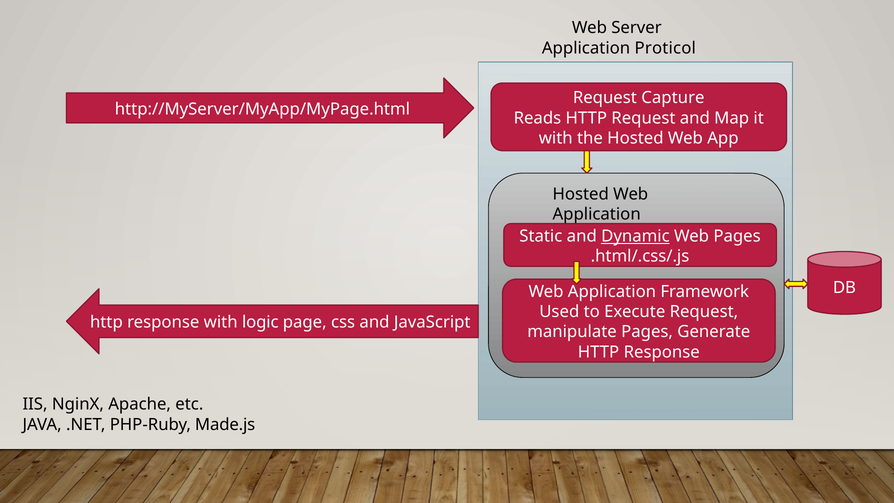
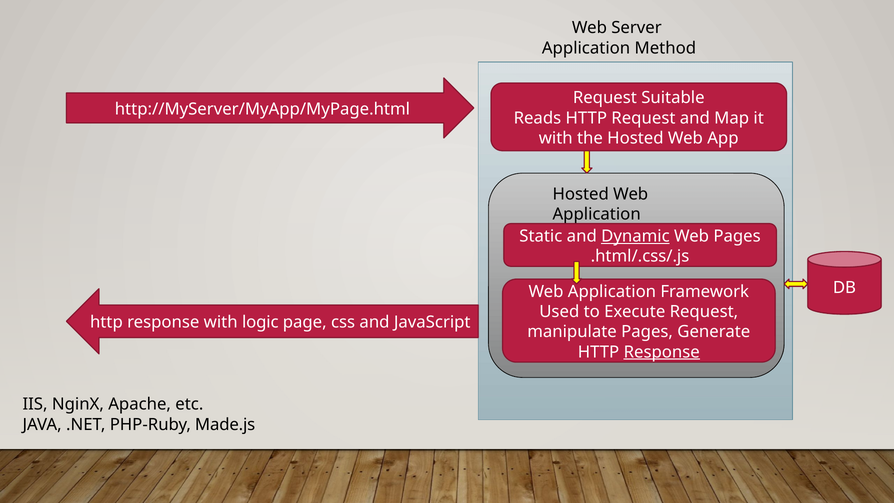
Proticol: Proticol -> Method (665, 48)
Capture: Capture -> Suitable (673, 98)
Response underline: none -> present (662, 352)
